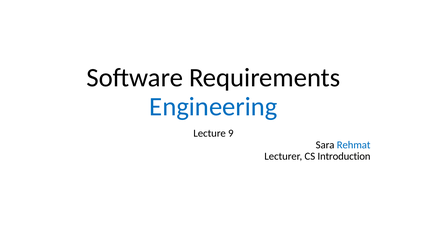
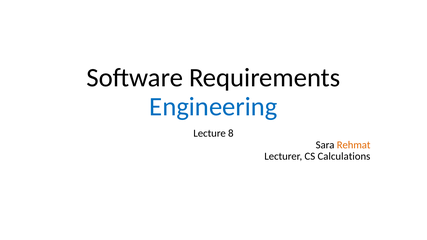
9: 9 -> 8 (231, 133)
Rehmat colour: blue -> orange (354, 145)
Introduction: Introduction -> Calculations (344, 156)
